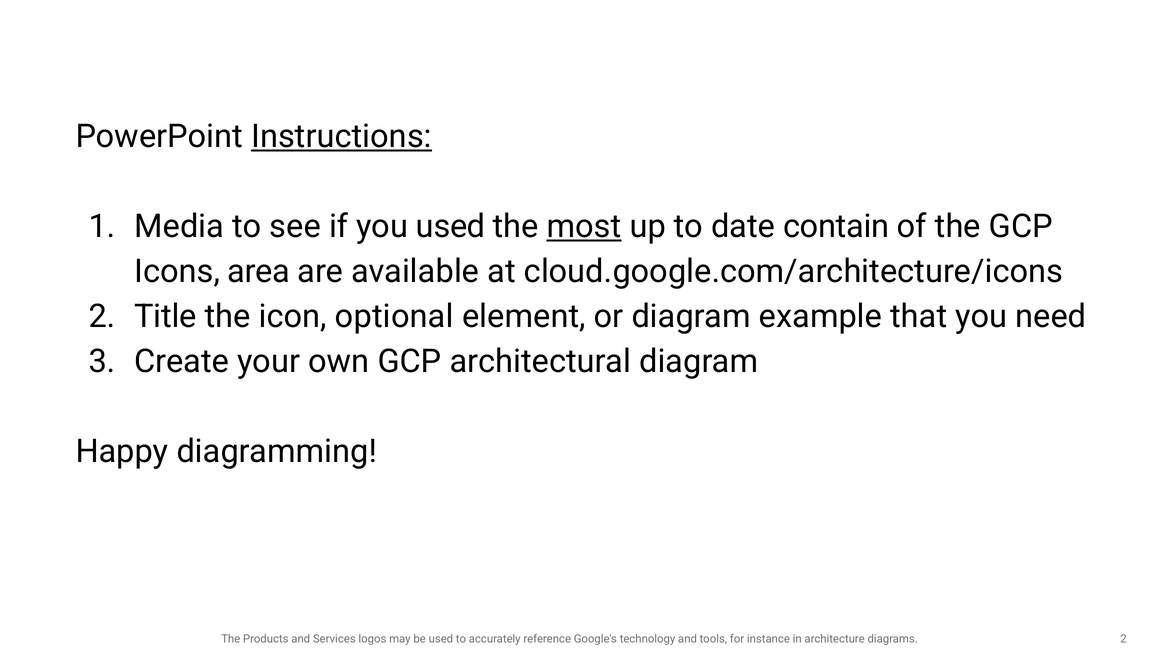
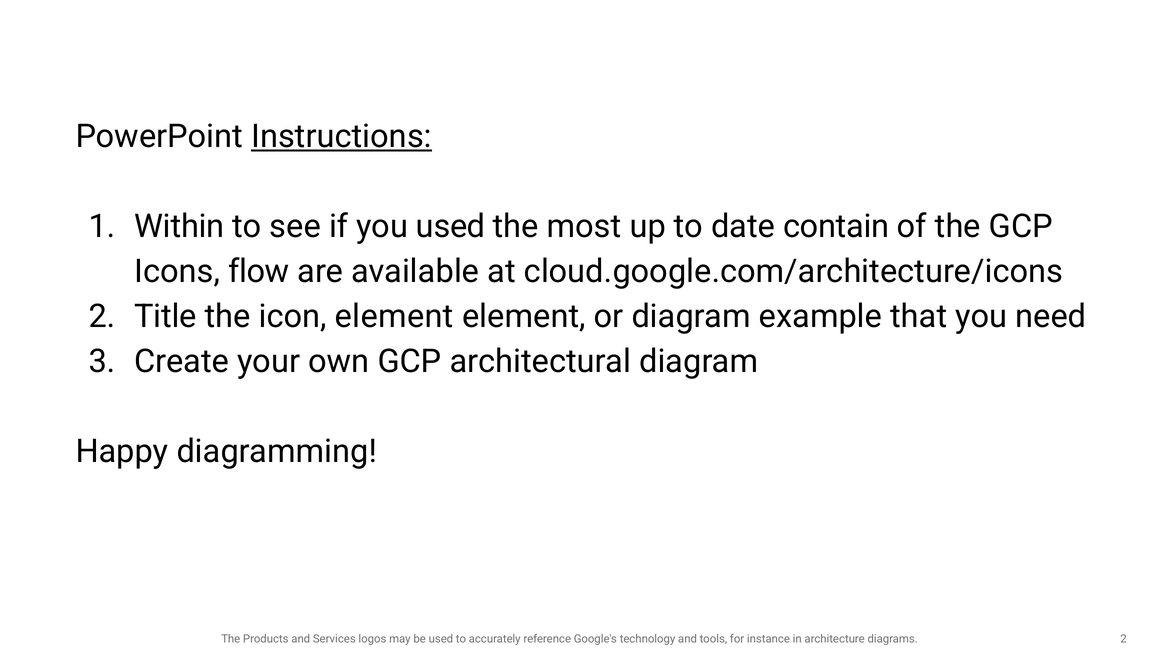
Media: Media -> Within (179, 226)
most underline: present -> none (584, 226)
area: area -> flow (259, 271)
icon optional: optional -> element (394, 316)
